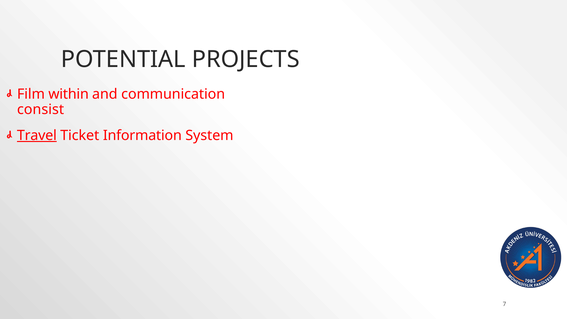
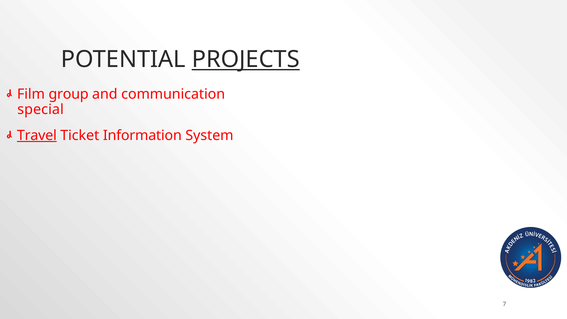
PROJECTS underline: none -> present (246, 59)
within: within -> group (69, 94)
consist: consist -> special (41, 109)
